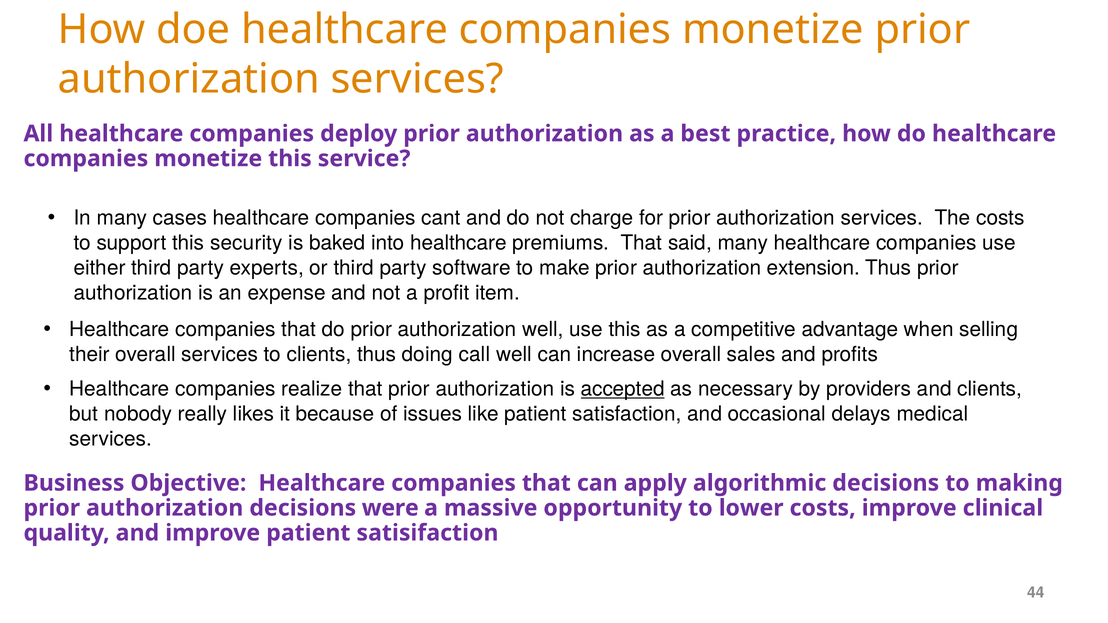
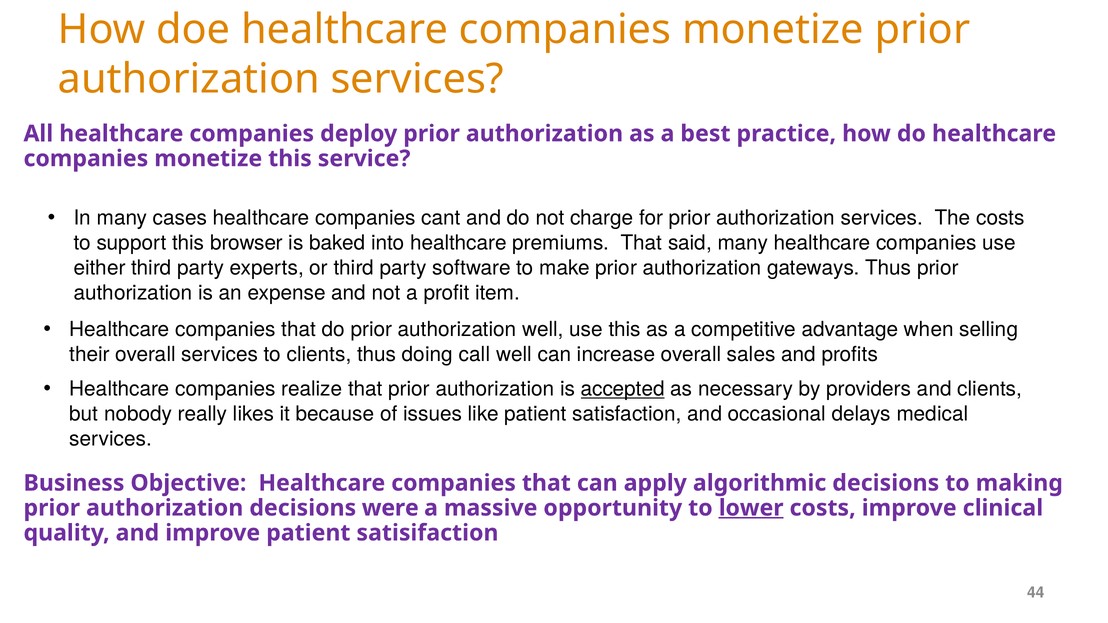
security: security -> browser (247, 243)
extension: extension -> gateways (813, 268)
lower underline: none -> present (751, 508)
